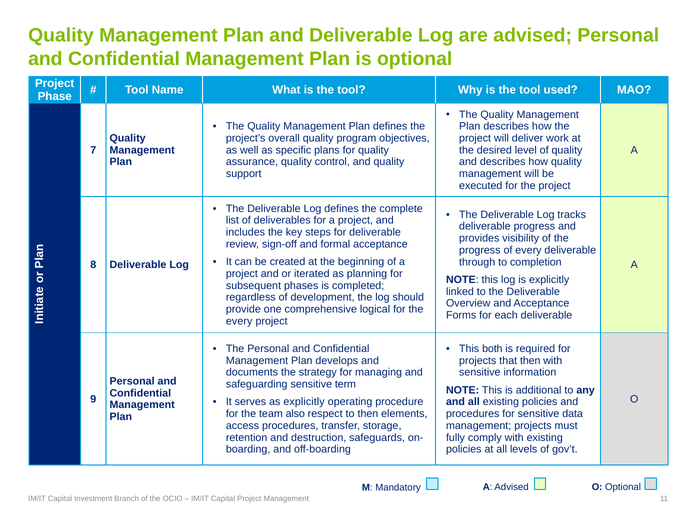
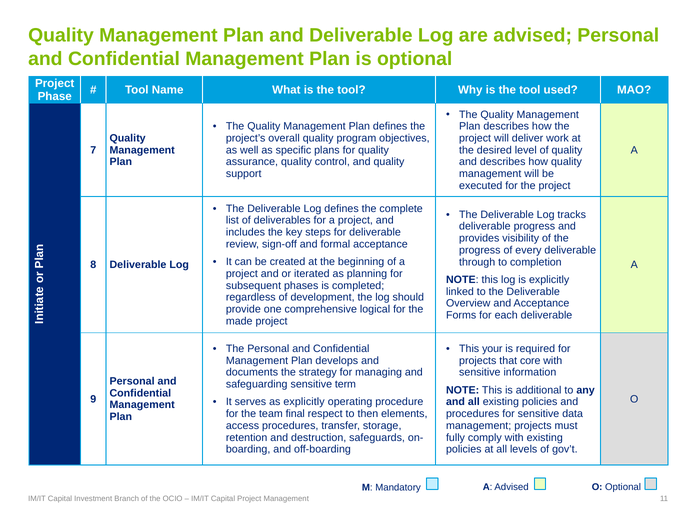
every: every -> made (239, 321)
both: both -> your (492, 349)
that then: then -> core (530, 360)
also: also -> final (295, 414)
